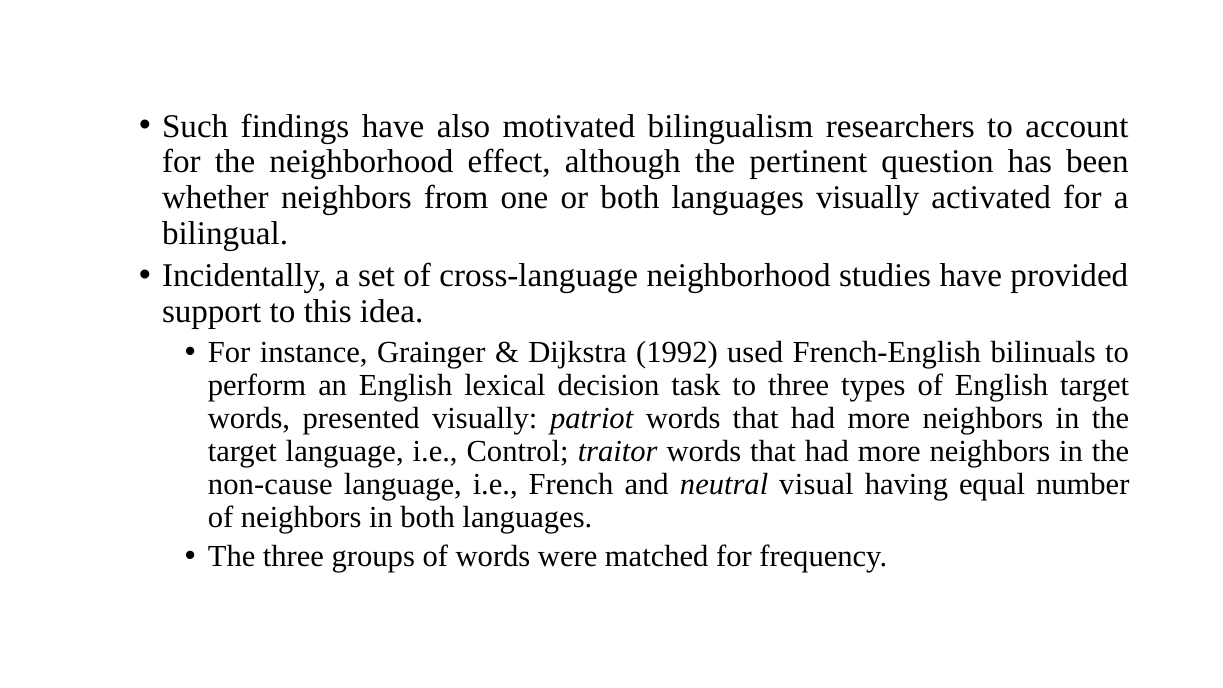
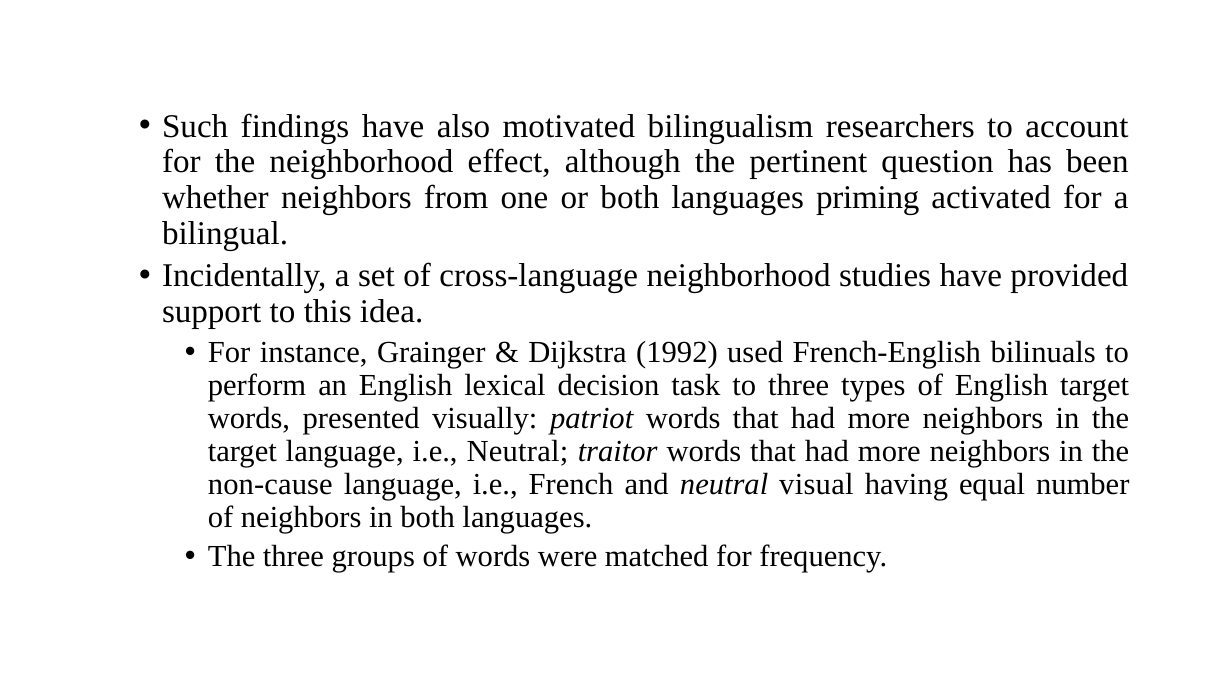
languages visually: visually -> priming (868, 198)
i.e Control: Control -> Neutral (517, 451)
